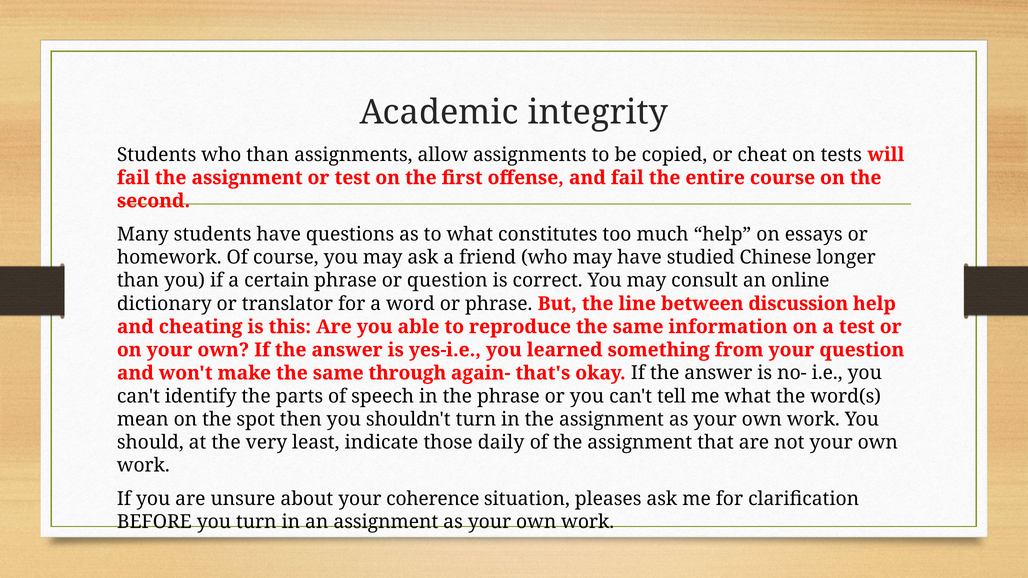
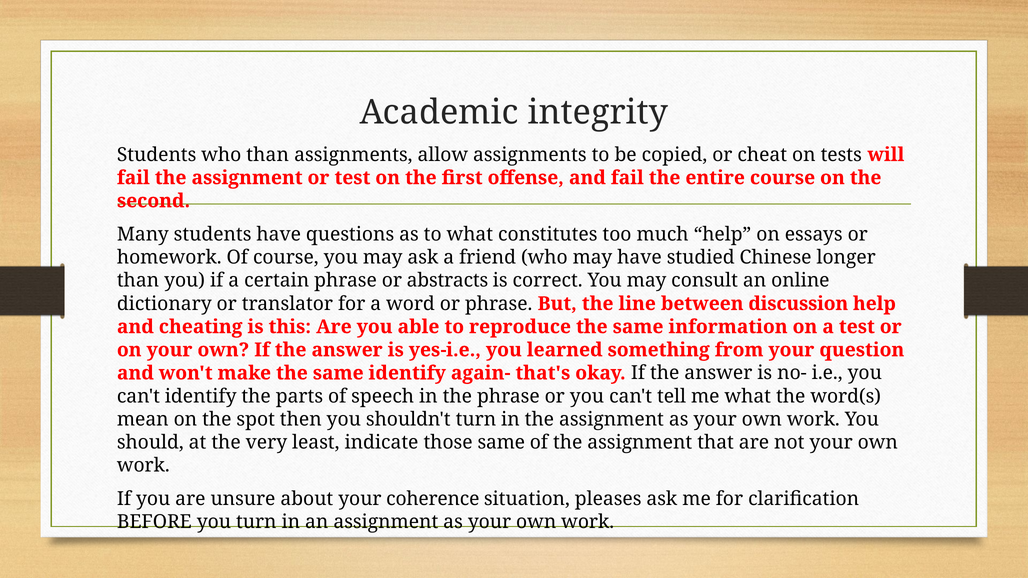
or question: question -> abstracts (447, 281)
same through: through -> identify (407, 373)
those daily: daily -> same (501, 443)
